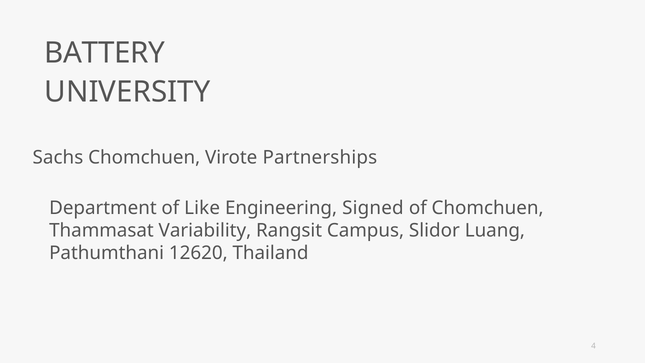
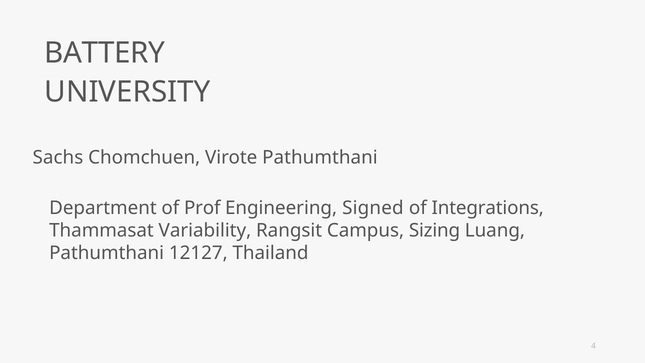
Virote Partnerships: Partnerships -> Pathumthani (320, 158)
Like: Like -> Prof (202, 208)
of Chomchuen: Chomchuen -> Integrations (488, 208)
Slidor: Slidor -> Sizing (435, 230)
12620: 12620 -> 12127 (198, 253)
